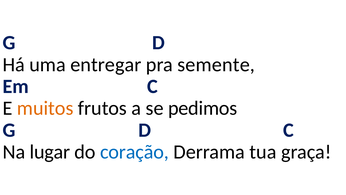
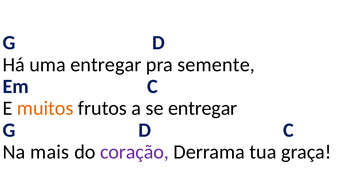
se pedimos: pedimos -> entregar (203, 108)
lugar: lugar -> mais (50, 152)
coração colour: blue -> purple (134, 152)
